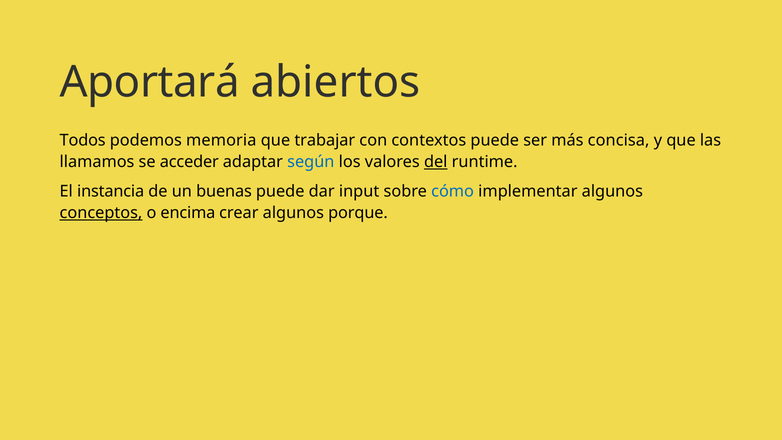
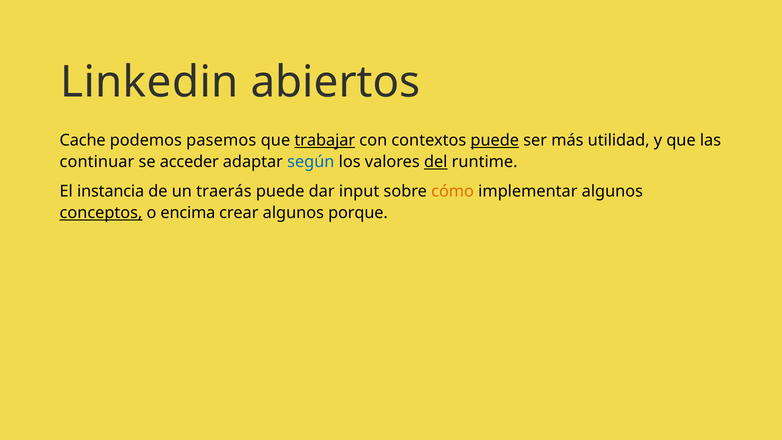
Aportará: Aportará -> Linkedin (149, 82)
Todos: Todos -> Cache (83, 140)
memoria: memoria -> pasemos (221, 140)
trabajar underline: none -> present (325, 140)
puede underline: none -> present (495, 140)
concisa: concisa -> utilidad (619, 140)
llamamos: llamamos -> continuar (97, 162)
buenas: buenas -> traerás (224, 191)
cómo colour: blue -> orange (453, 191)
